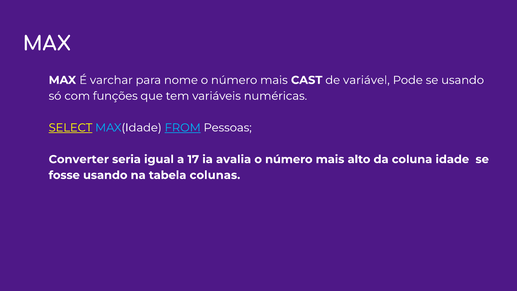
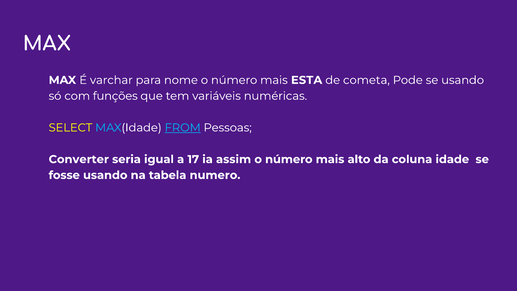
CAST: CAST -> ESTA (307, 80)
variável: variável -> cometa (366, 80)
SELECT underline: present -> none (70, 128)
avalia: avalia -> assim (234, 159)
colunas: colunas -> numero (215, 175)
